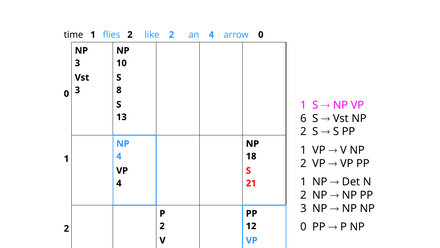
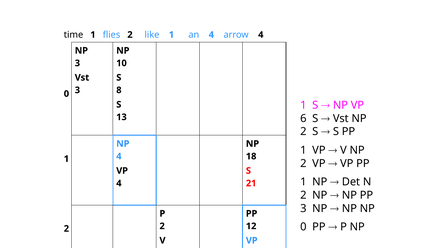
like 2: 2 -> 1 (171, 35)
arrow 0: 0 -> 4 (261, 35)
